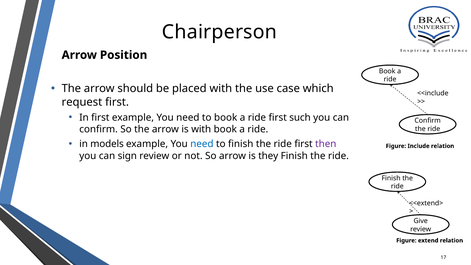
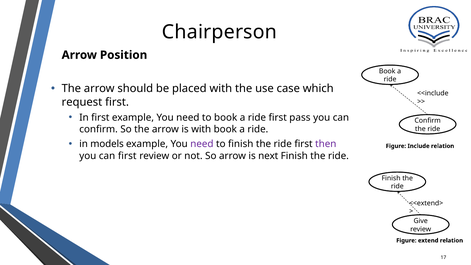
such: such -> pass (300, 117)
need colour: blue -> purple (202, 144)
can sign: sign -> first (127, 156)
they: they -> next (268, 156)
